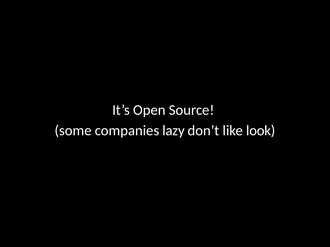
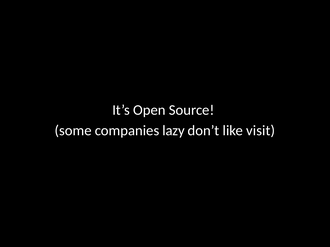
look: look -> visit (261, 131)
